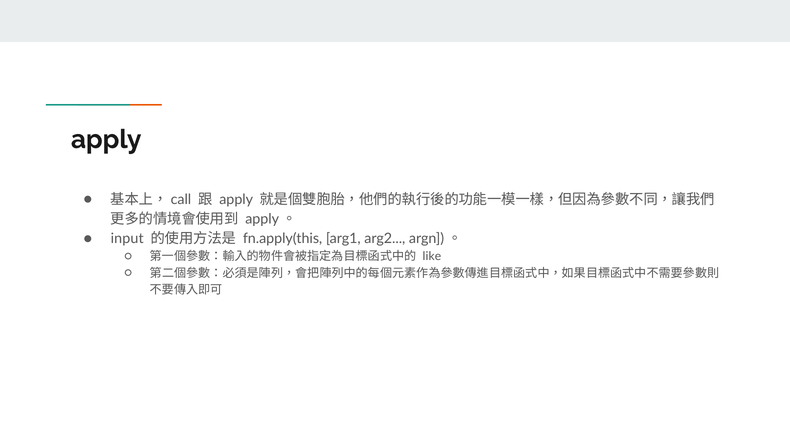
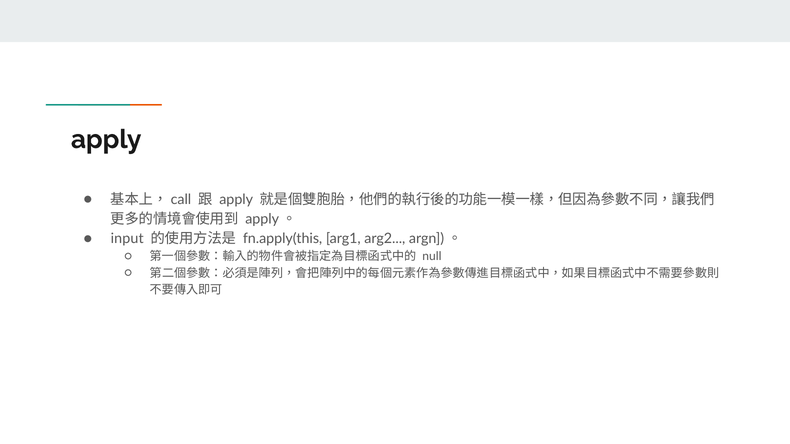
like: like -> null (432, 257)
